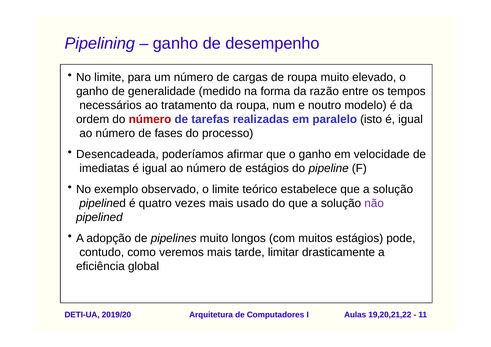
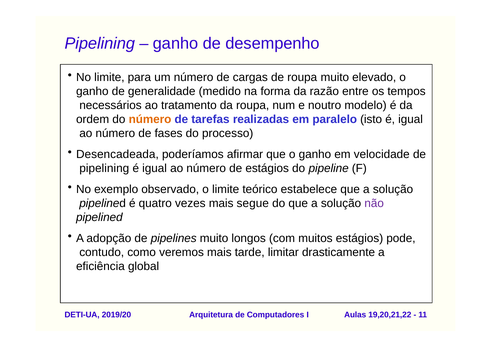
número colour: red -> orange (150, 119)
imediatas: imediatas -> pipelining (104, 168)
usado: usado -> segue (253, 203)
